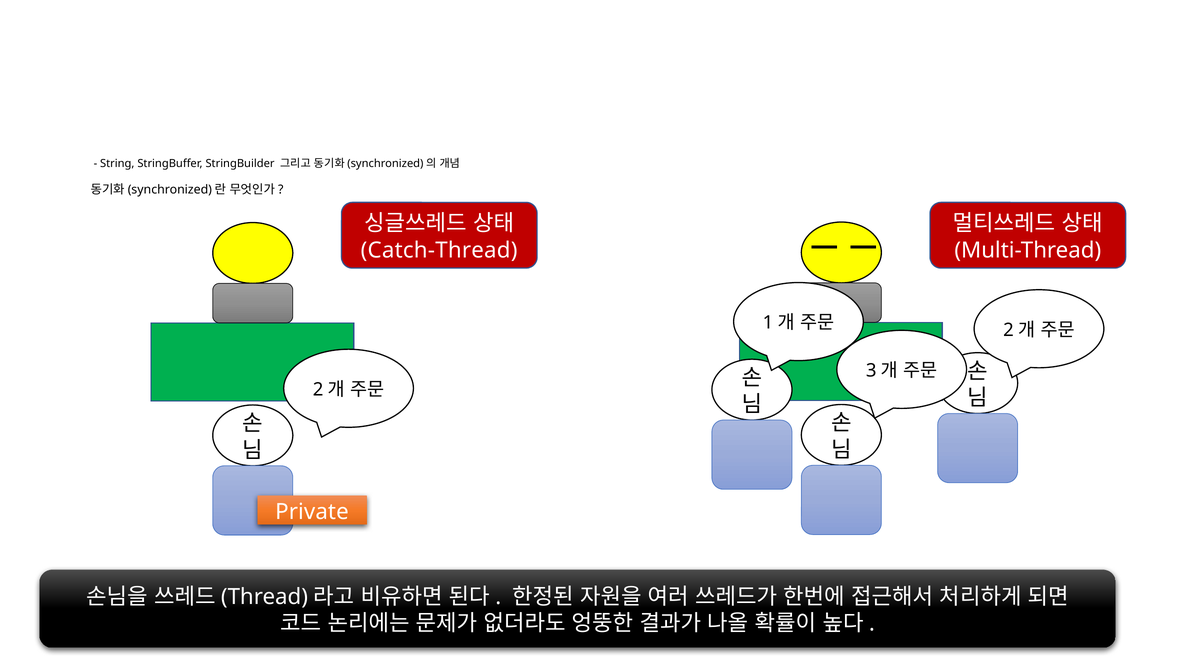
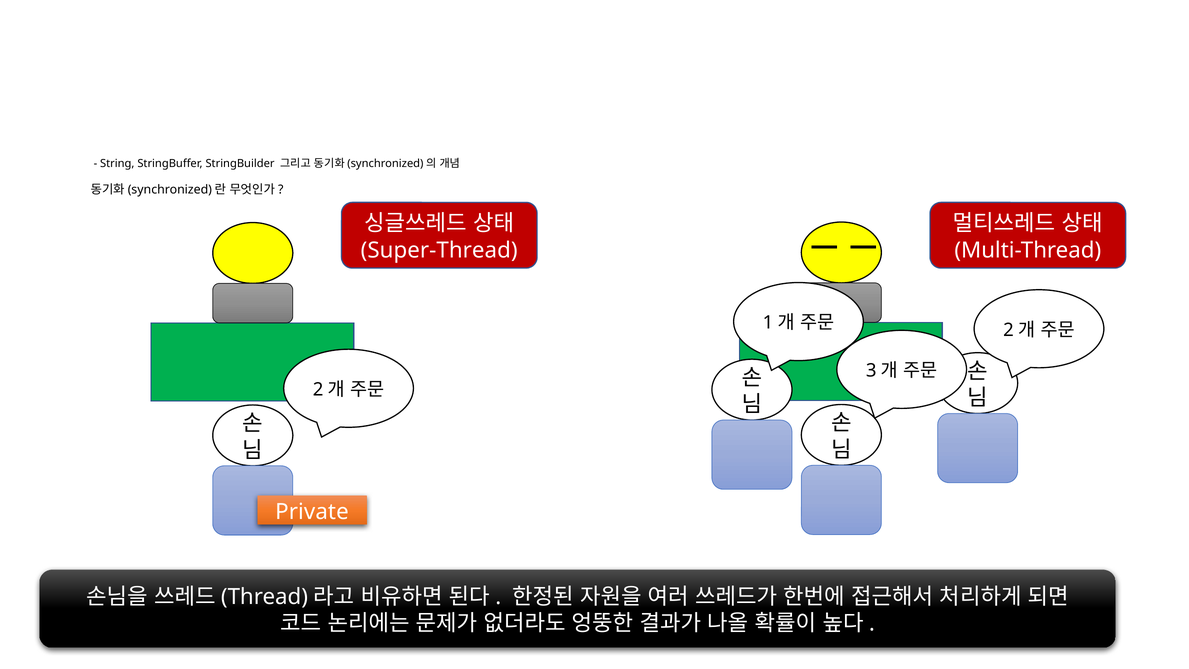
Catch-Thread: Catch-Thread -> Super-Thread (439, 250)
